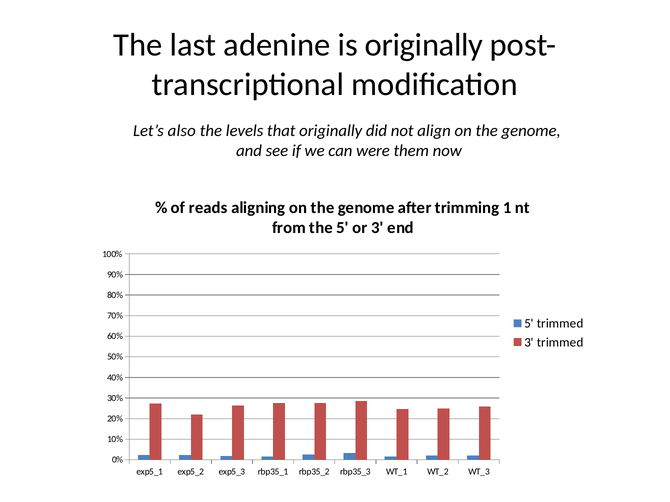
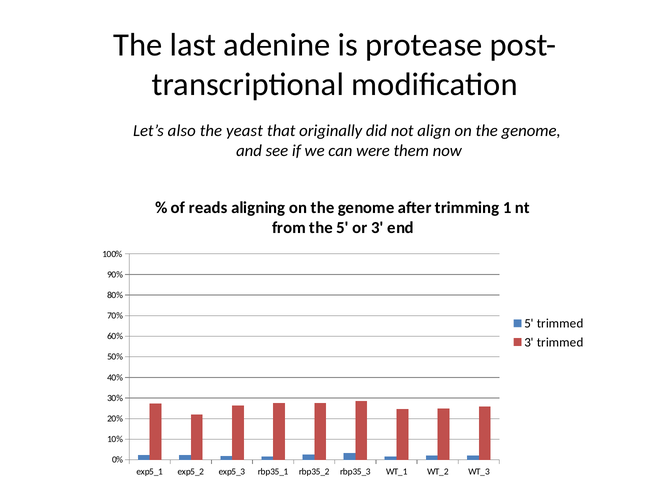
is originally: originally -> protease (424, 45)
levels: levels -> yeast (244, 131)
